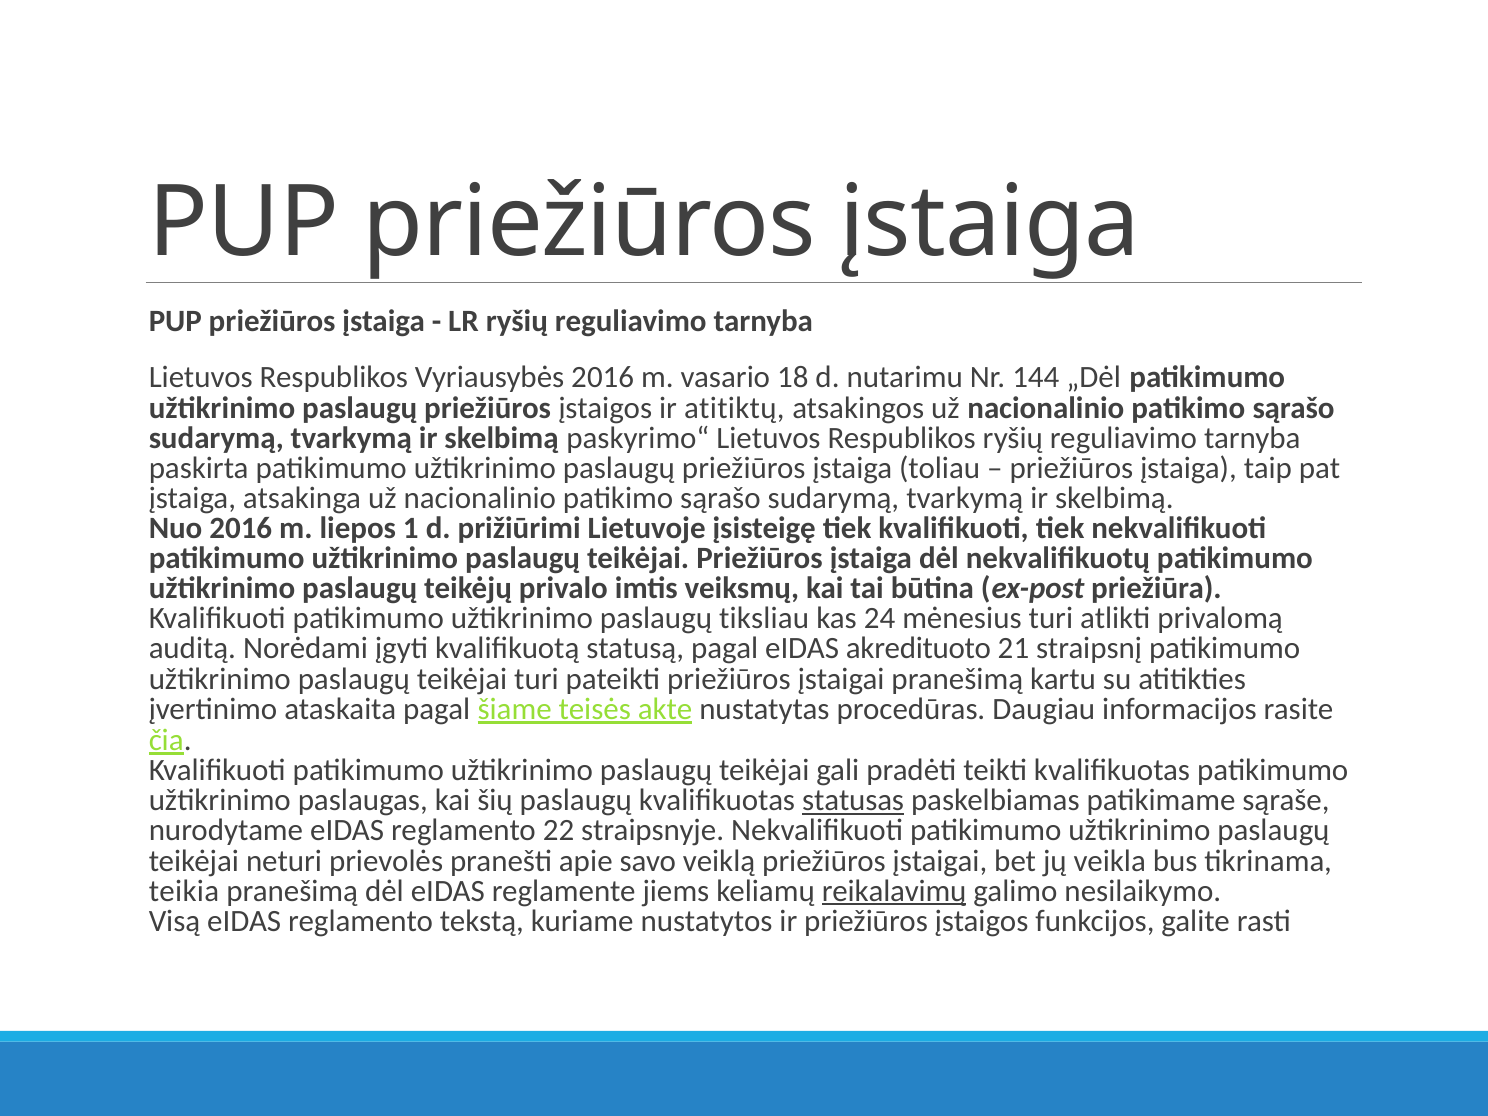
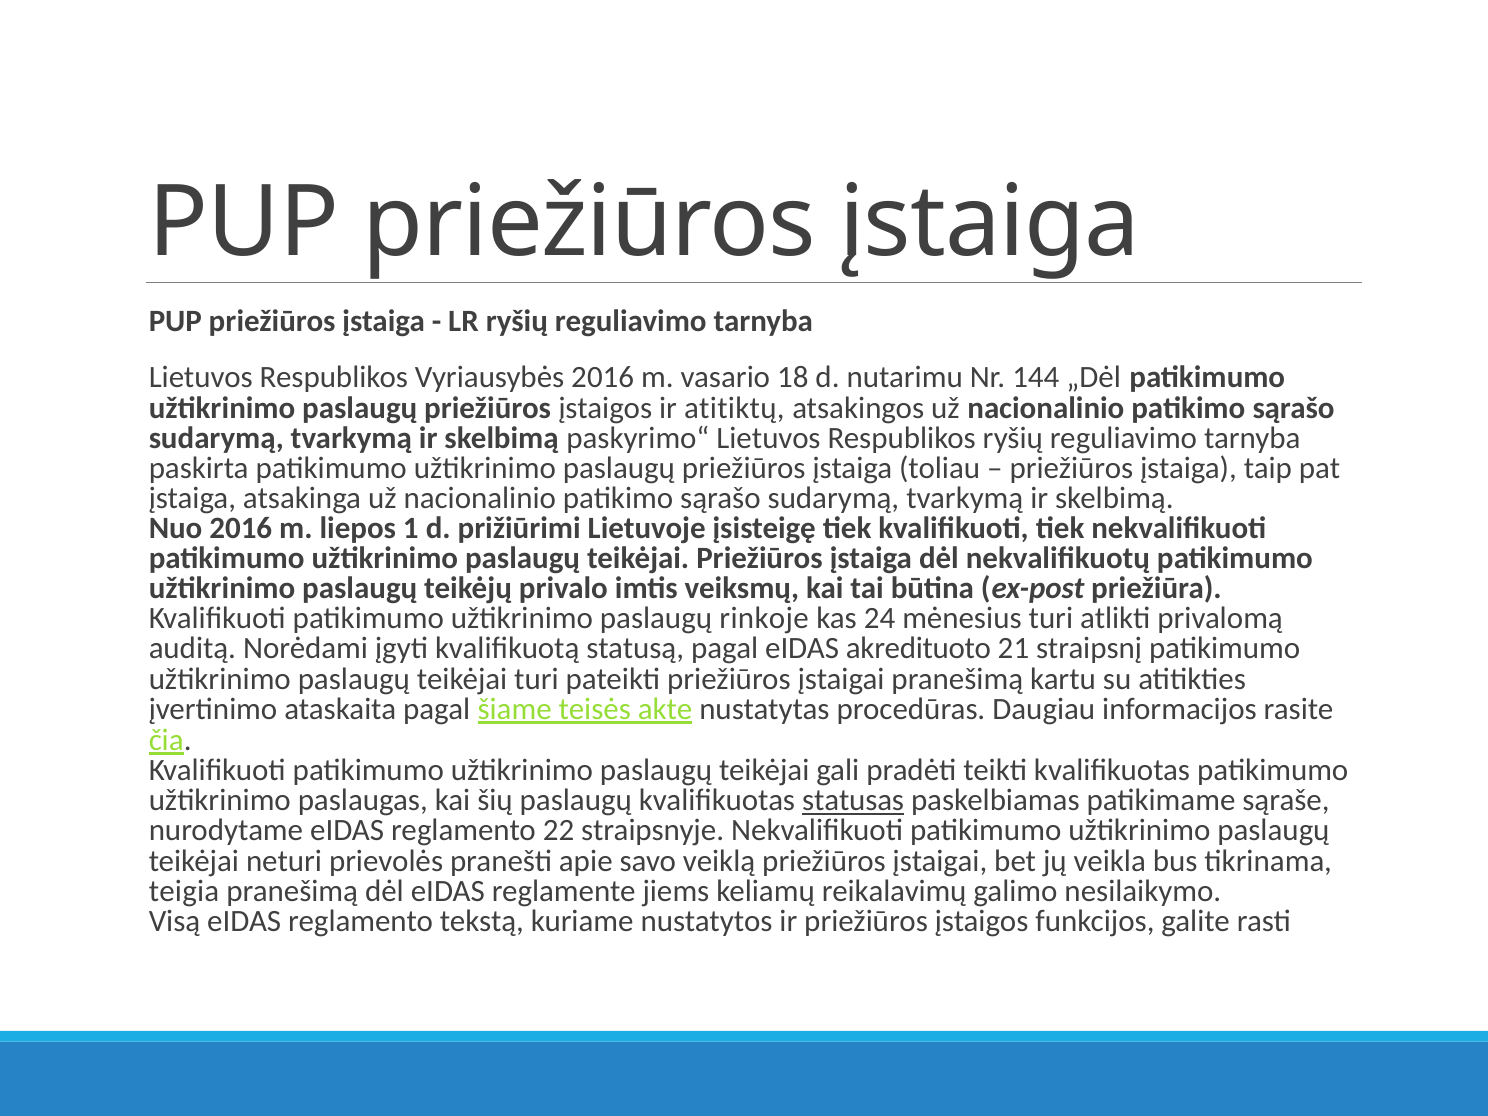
tiksliau: tiksliau -> rinkoje (764, 619)
teikia: teikia -> teigia (184, 891)
reikalavimų underline: present -> none (894, 891)
